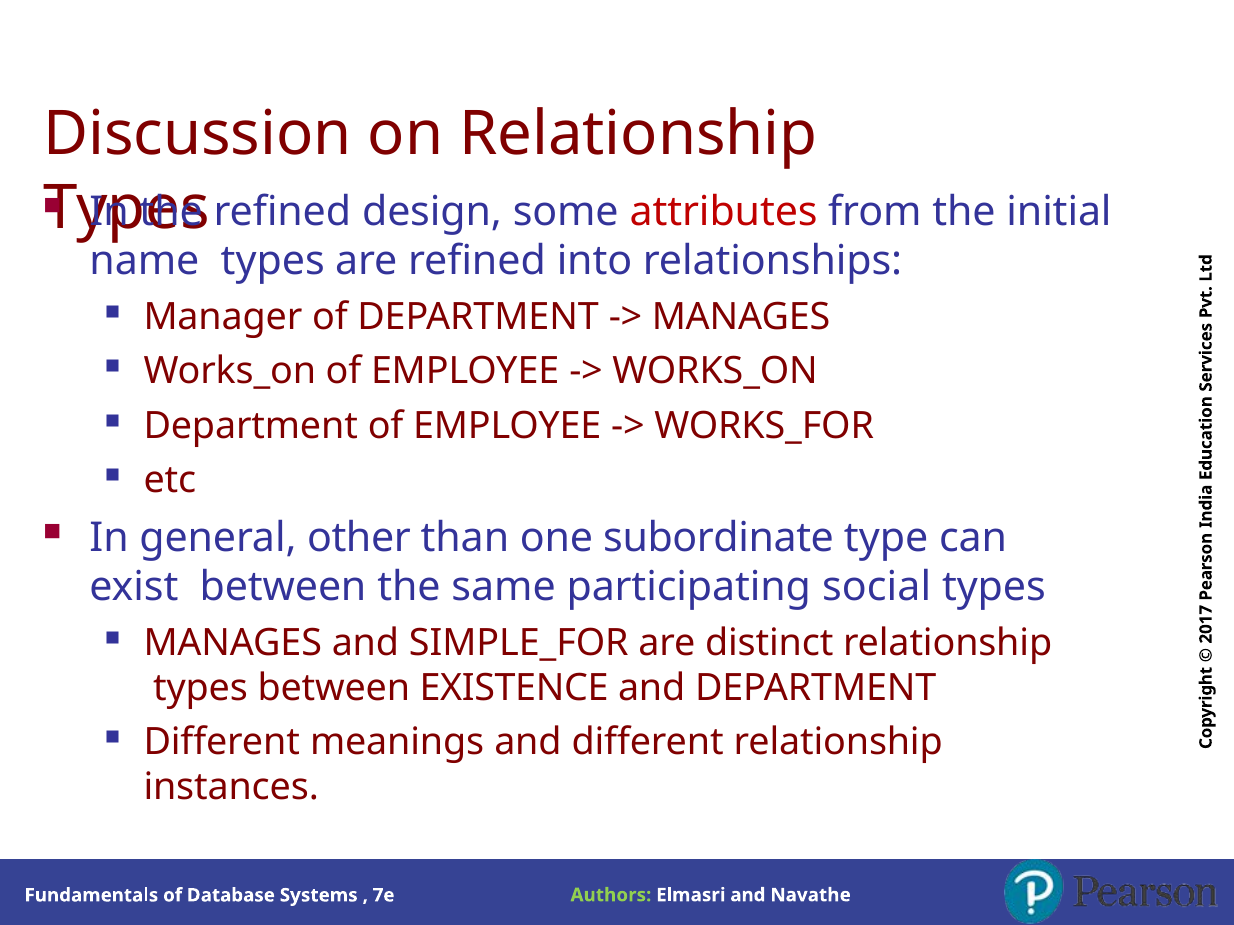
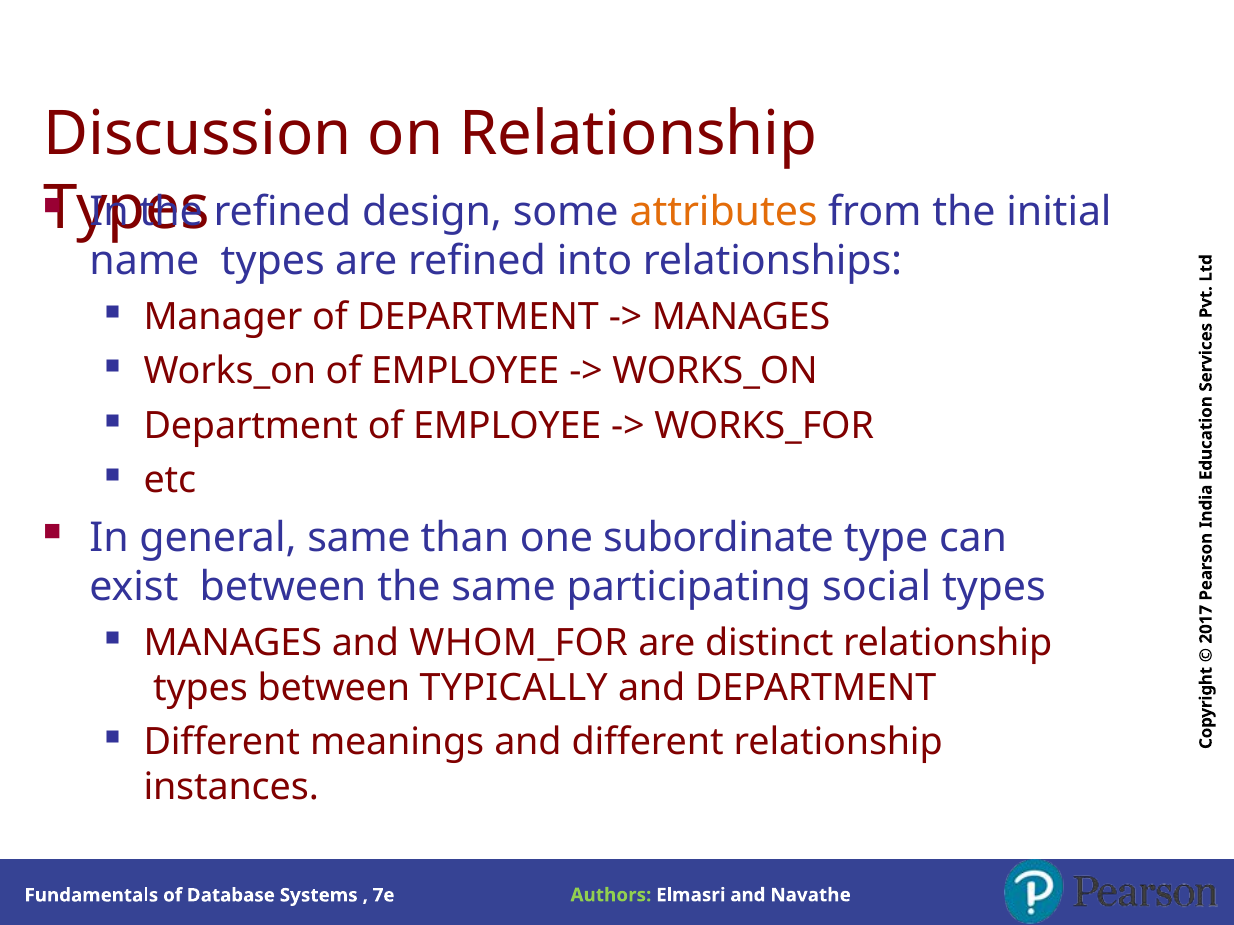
attributes colour: red -> orange (724, 212)
general other: other -> same (359, 538)
SIMPLE_FOR: SIMPLE_FOR -> WHOM_FOR (519, 643)
EXISTENCE: EXISTENCE -> TYPICALLY (514, 688)
